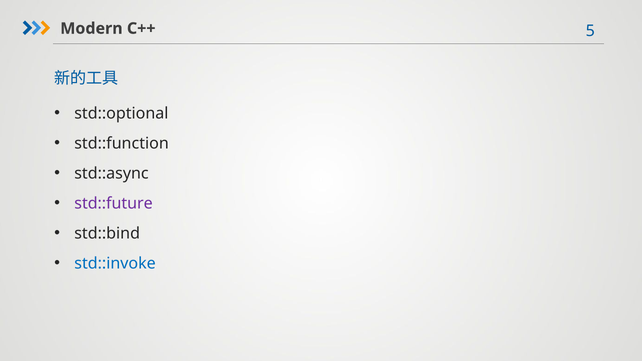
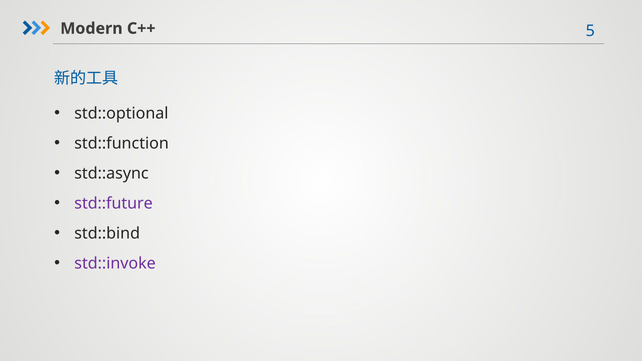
std::invoke colour: blue -> purple (115, 263)
